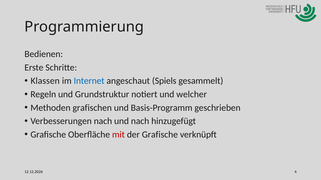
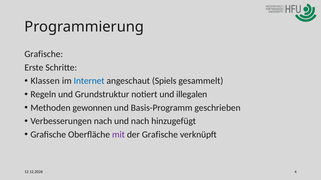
Bedienen: Bedienen -> Grafische (44, 54)
welcher: welcher -> illegalen (192, 95)
grafischen: grafischen -> gewonnen (92, 108)
mit colour: red -> purple (118, 135)
